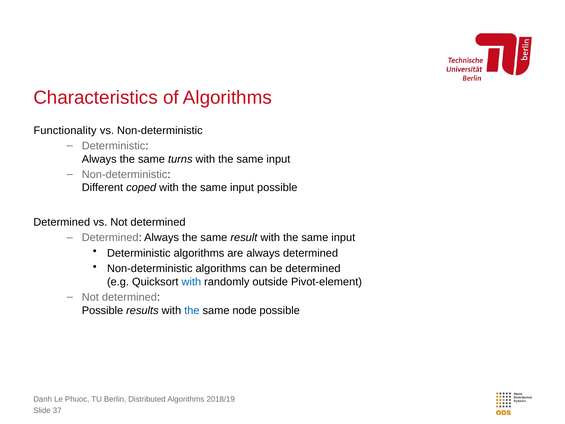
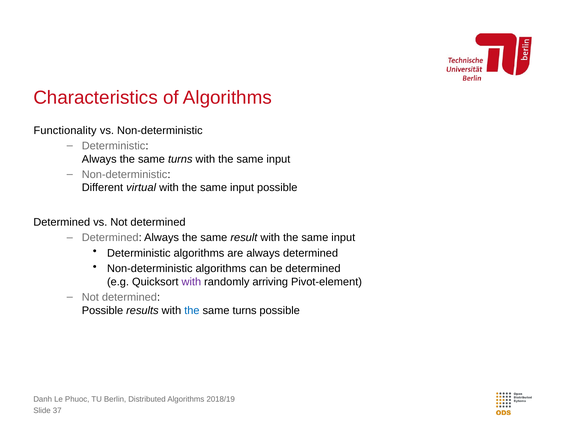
coped: coped -> virtual (141, 188)
with colour: blue -> purple (191, 282)
outside: outside -> arriving (270, 282)
node: node -> turns (245, 310)
